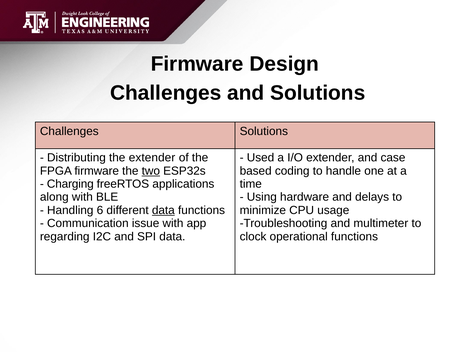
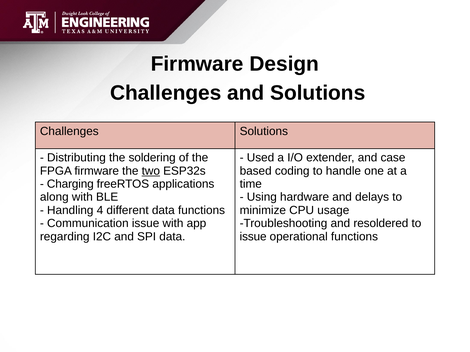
the extender: extender -> soldering (152, 158)
6: 6 -> 4 (100, 211)
data underline: present -> none (163, 211)
multimeter: multimeter -> resoldered (381, 224)
clock: clock -> issue (253, 237)
